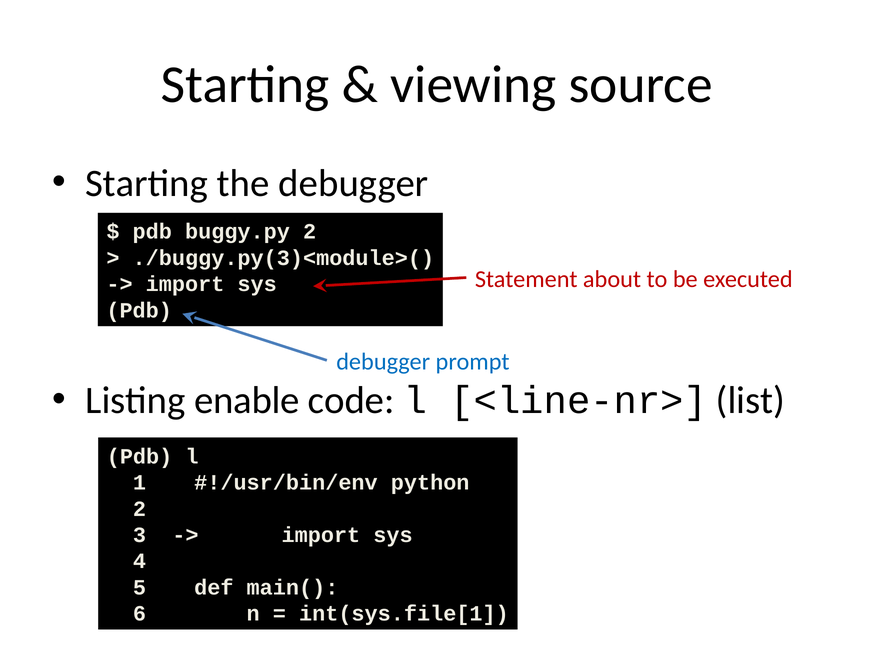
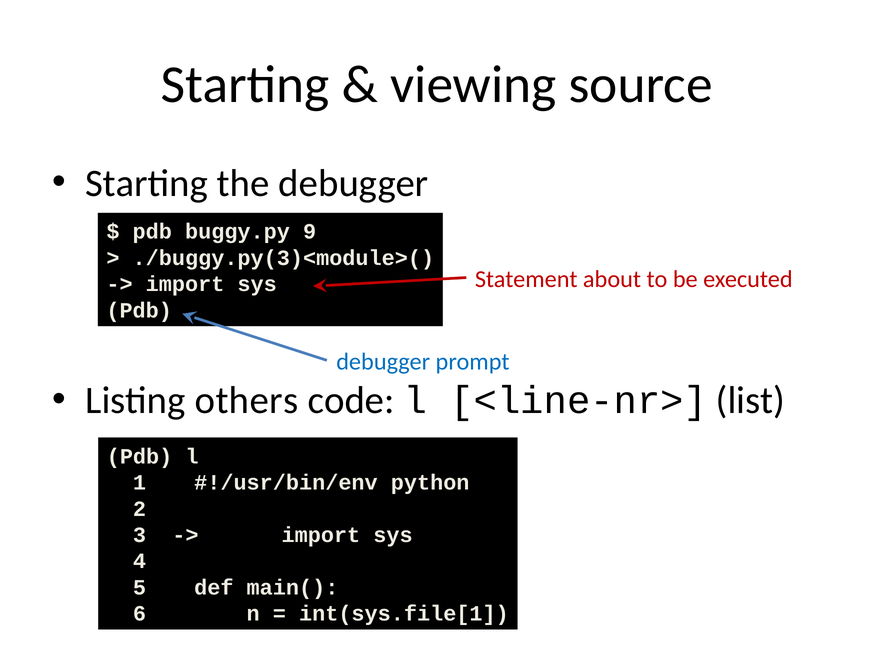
buggy.py 2: 2 -> 9 (310, 232)
enable: enable -> others (247, 401)
